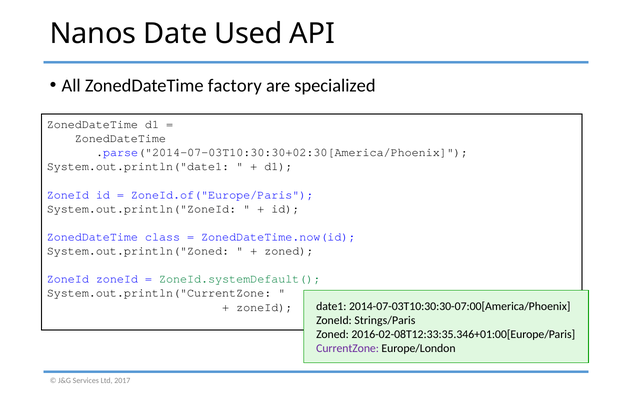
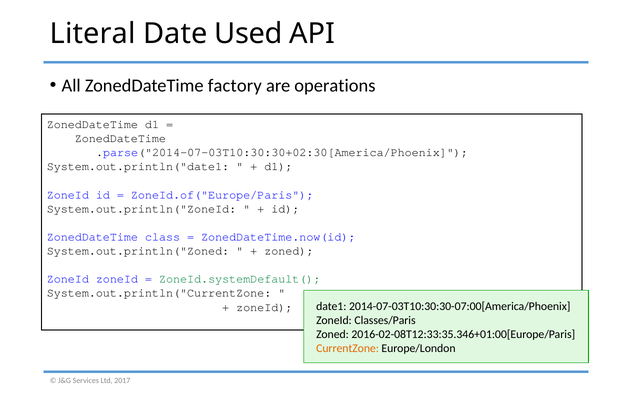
Nanos: Nanos -> Literal (93, 34)
specialized: specialized -> operations (335, 86)
Strings/Paris: Strings/Paris -> Classes/Paris (385, 320)
CurrentZone colour: purple -> orange (348, 348)
